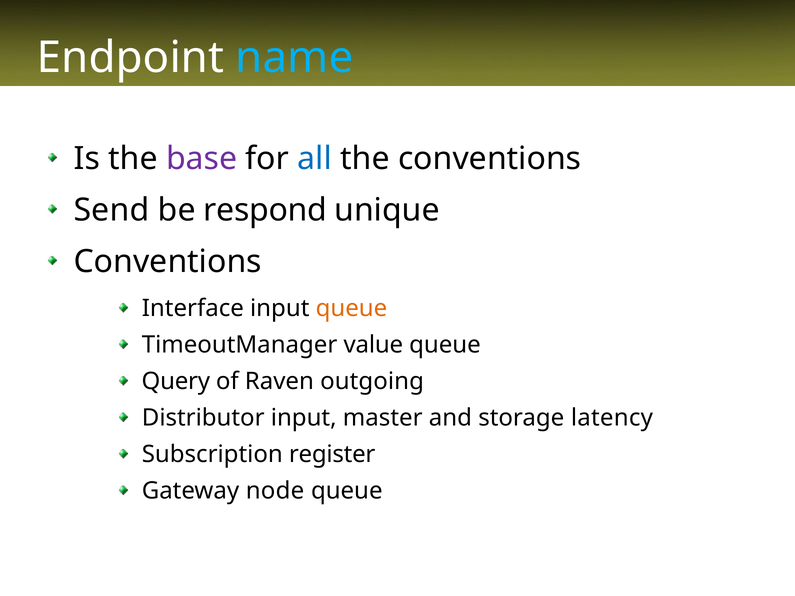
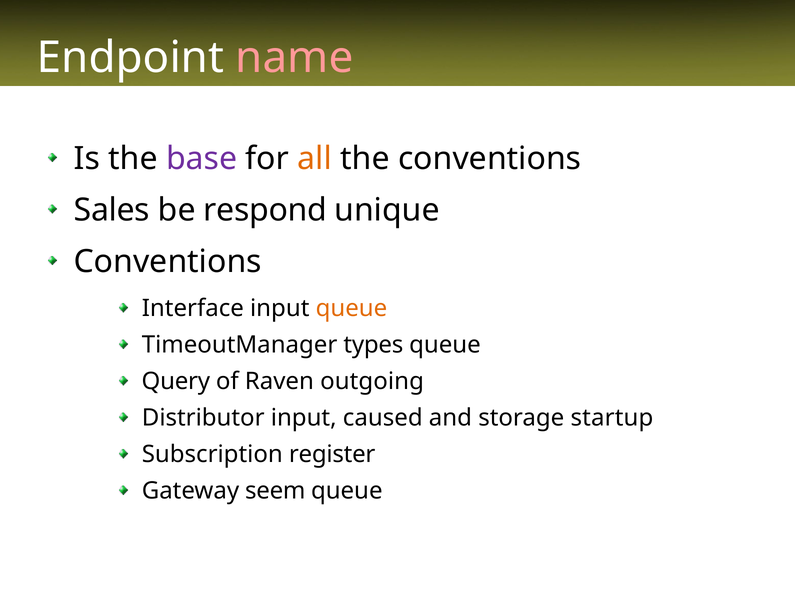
name colour: light blue -> pink (294, 58)
all colour: blue -> orange (315, 159)
Send: Send -> Sales (112, 210)
value: value -> types (373, 345)
master: master -> caused (383, 418)
latency: latency -> startup (612, 418)
node: node -> seem (275, 491)
